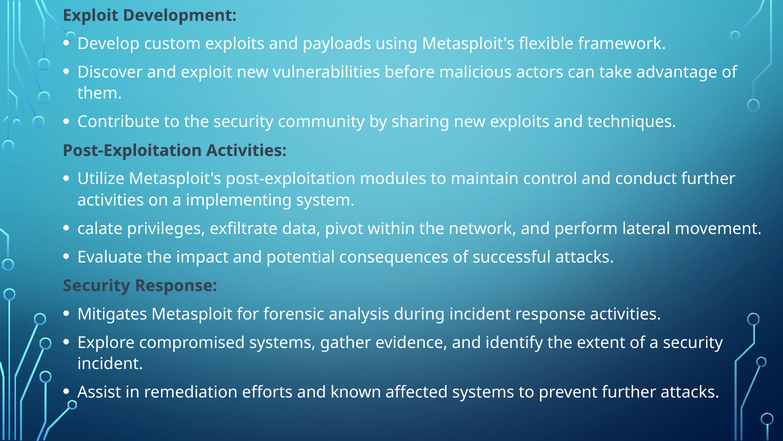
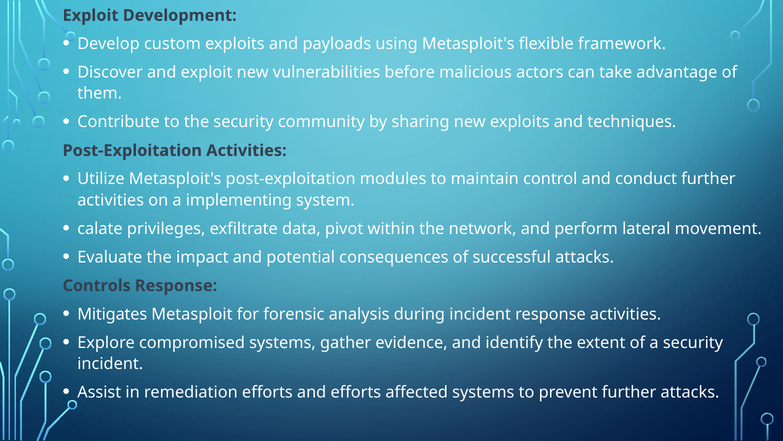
Security: Security -> Controls (97, 285)
and known: known -> efforts (356, 392)
